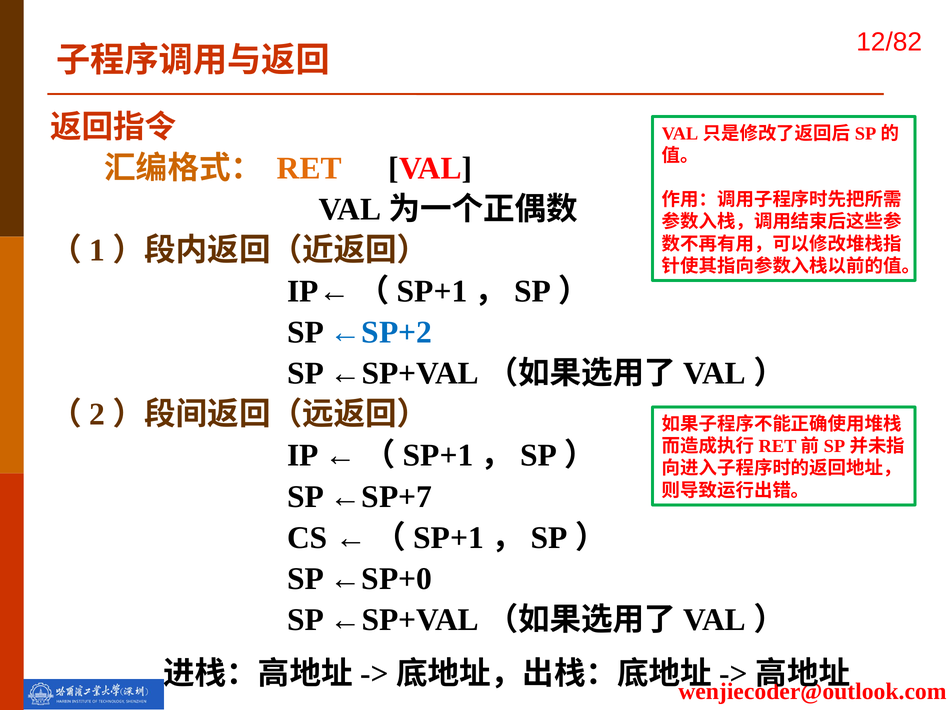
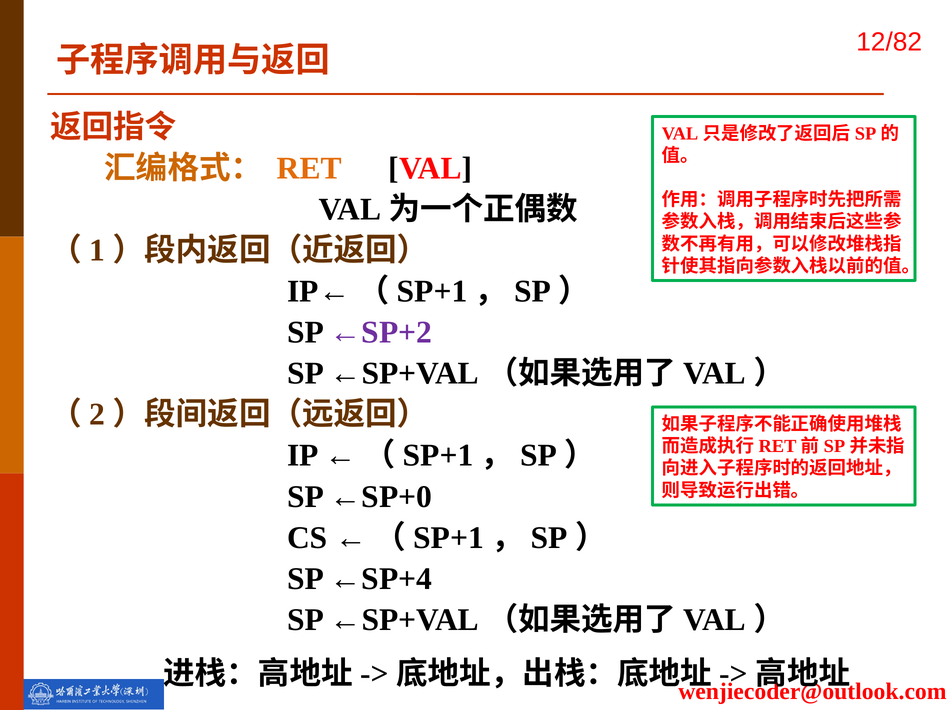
←SP+2 colour: blue -> purple (381, 333)
←SP+7: ←SP+7 -> ←SP+0 (381, 497)
←SP+0: ←SP+0 -> ←SP+4 (381, 579)
